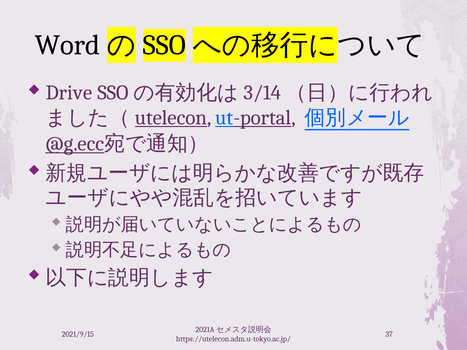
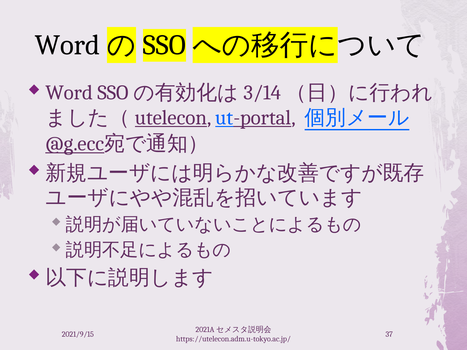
Drive: Drive -> Word (69, 93)
